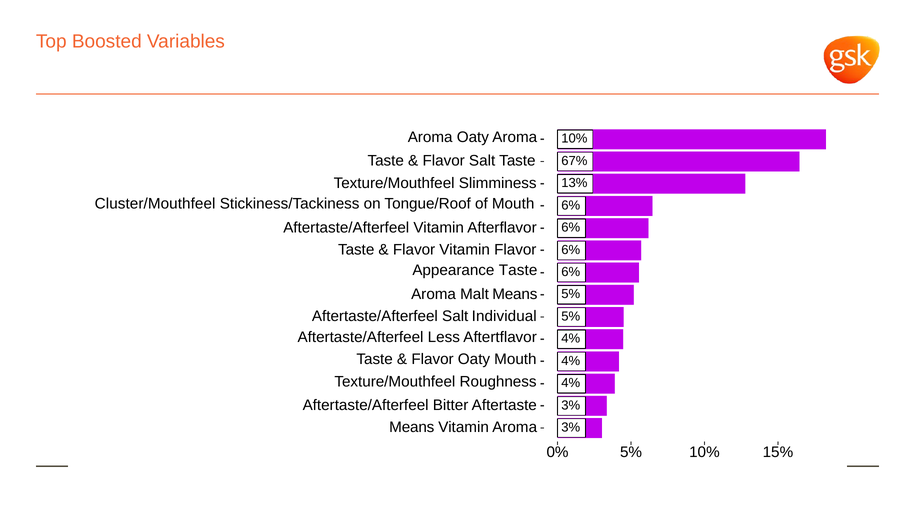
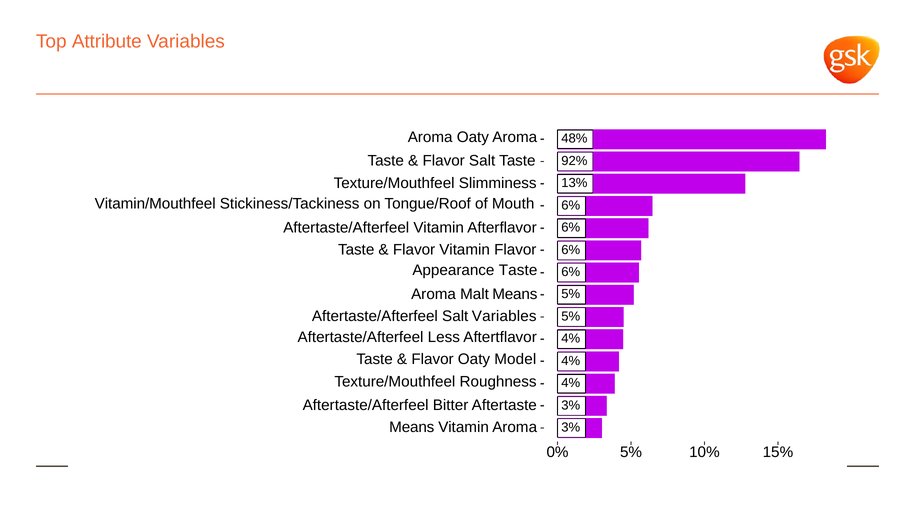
Boosted: Boosted -> Attribute (107, 42)
10%: 10% -> 48% (574, 139)
67%: 67% -> 92% (574, 161)
Cluster/Mouthfeel: Cluster/Mouthfeel -> Vitamin/Mouthfeel (155, 204)
Salt Individual: Individual -> Variables (504, 316)
Oaty Mouth: Mouth -> Model (515, 359)
